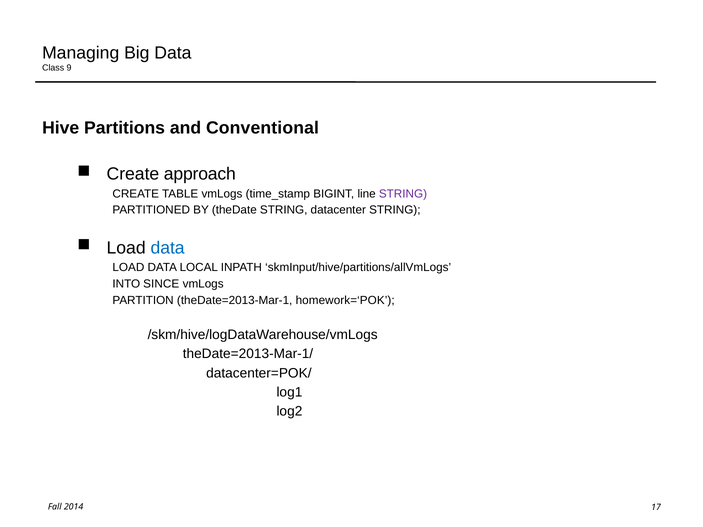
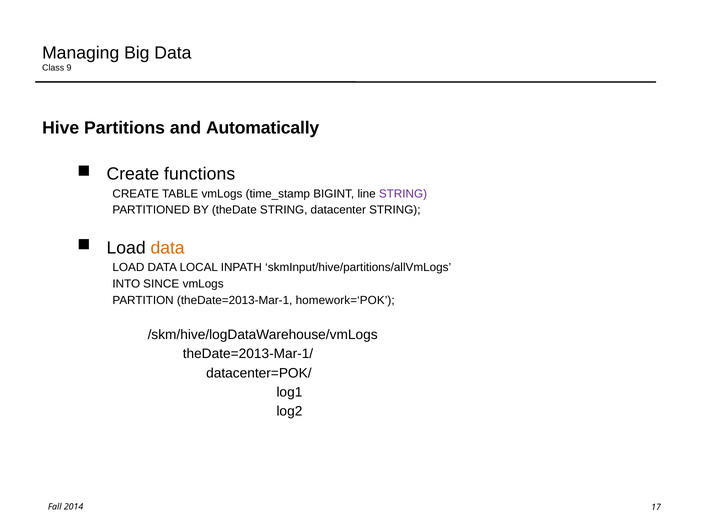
Conventional: Conventional -> Automatically (263, 128)
approach: approach -> functions (200, 174)
data colour: blue -> orange (168, 248)
